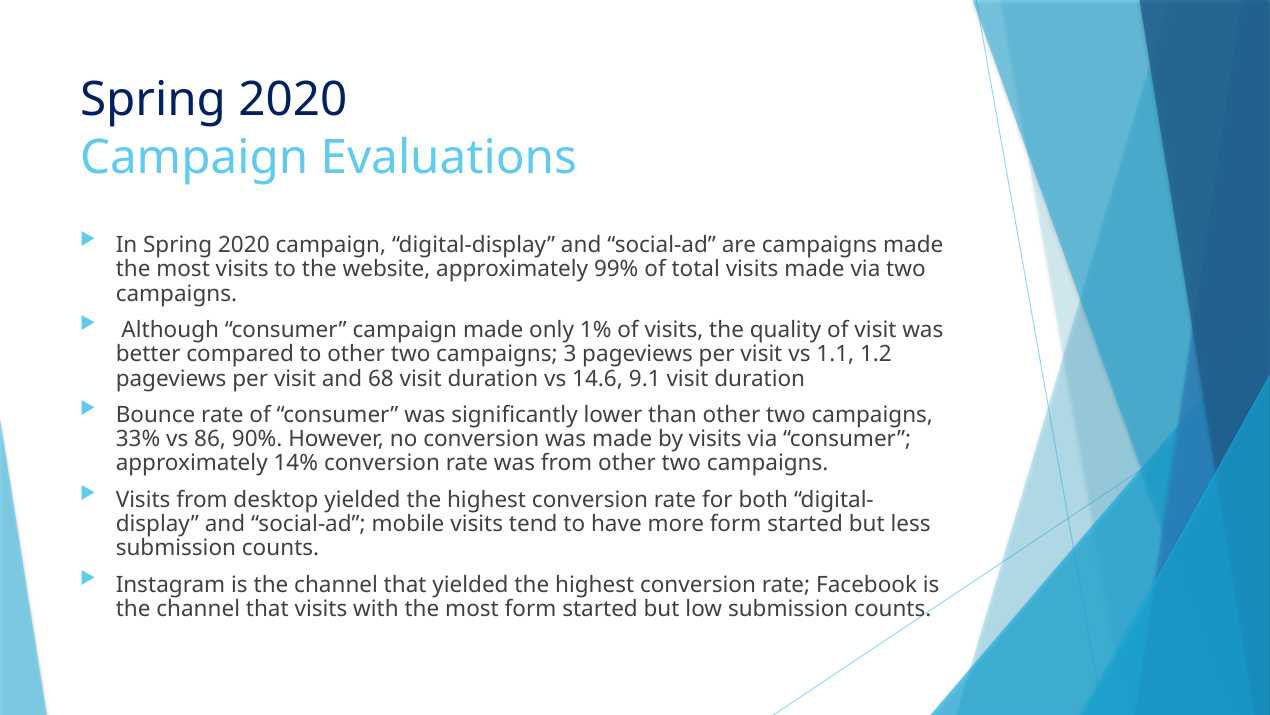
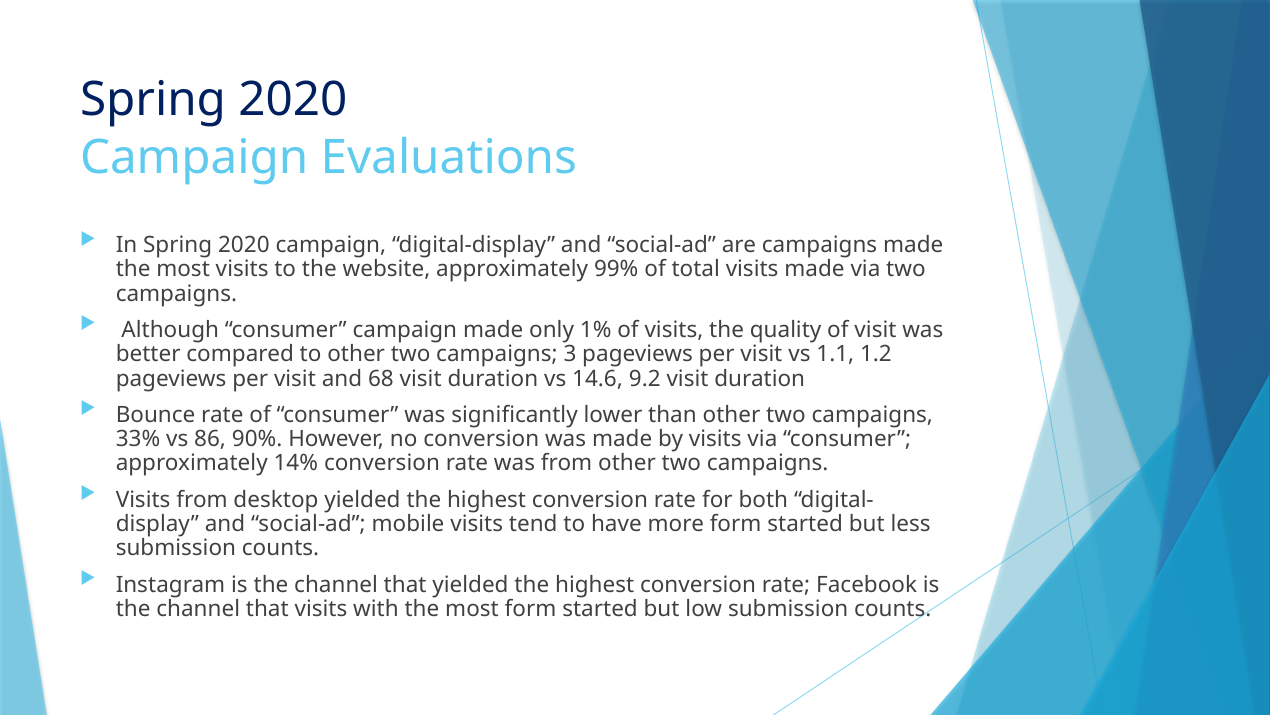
9.1: 9.1 -> 9.2 (645, 378)
